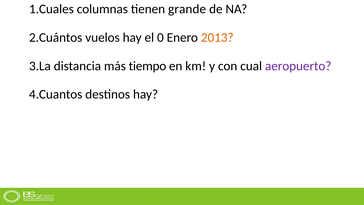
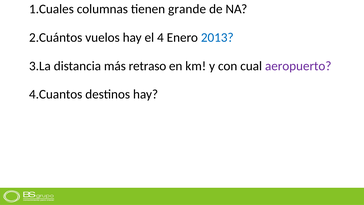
0: 0 -> 4 (160, 38)
2013 colour: orange -> blue (217, 38)
tiempo: tiempo -> retraso (147, 66)
